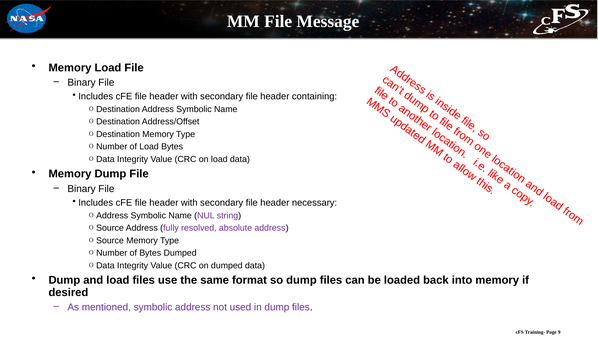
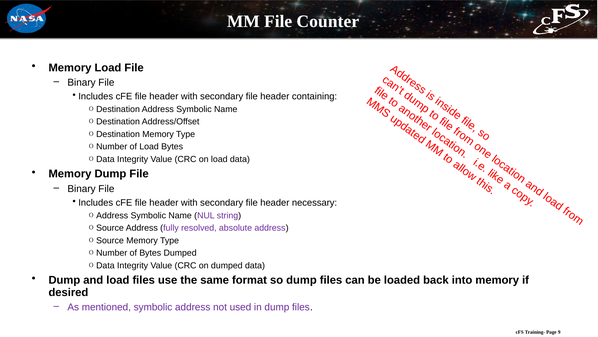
Message: Message -> Counter (328, 21)
